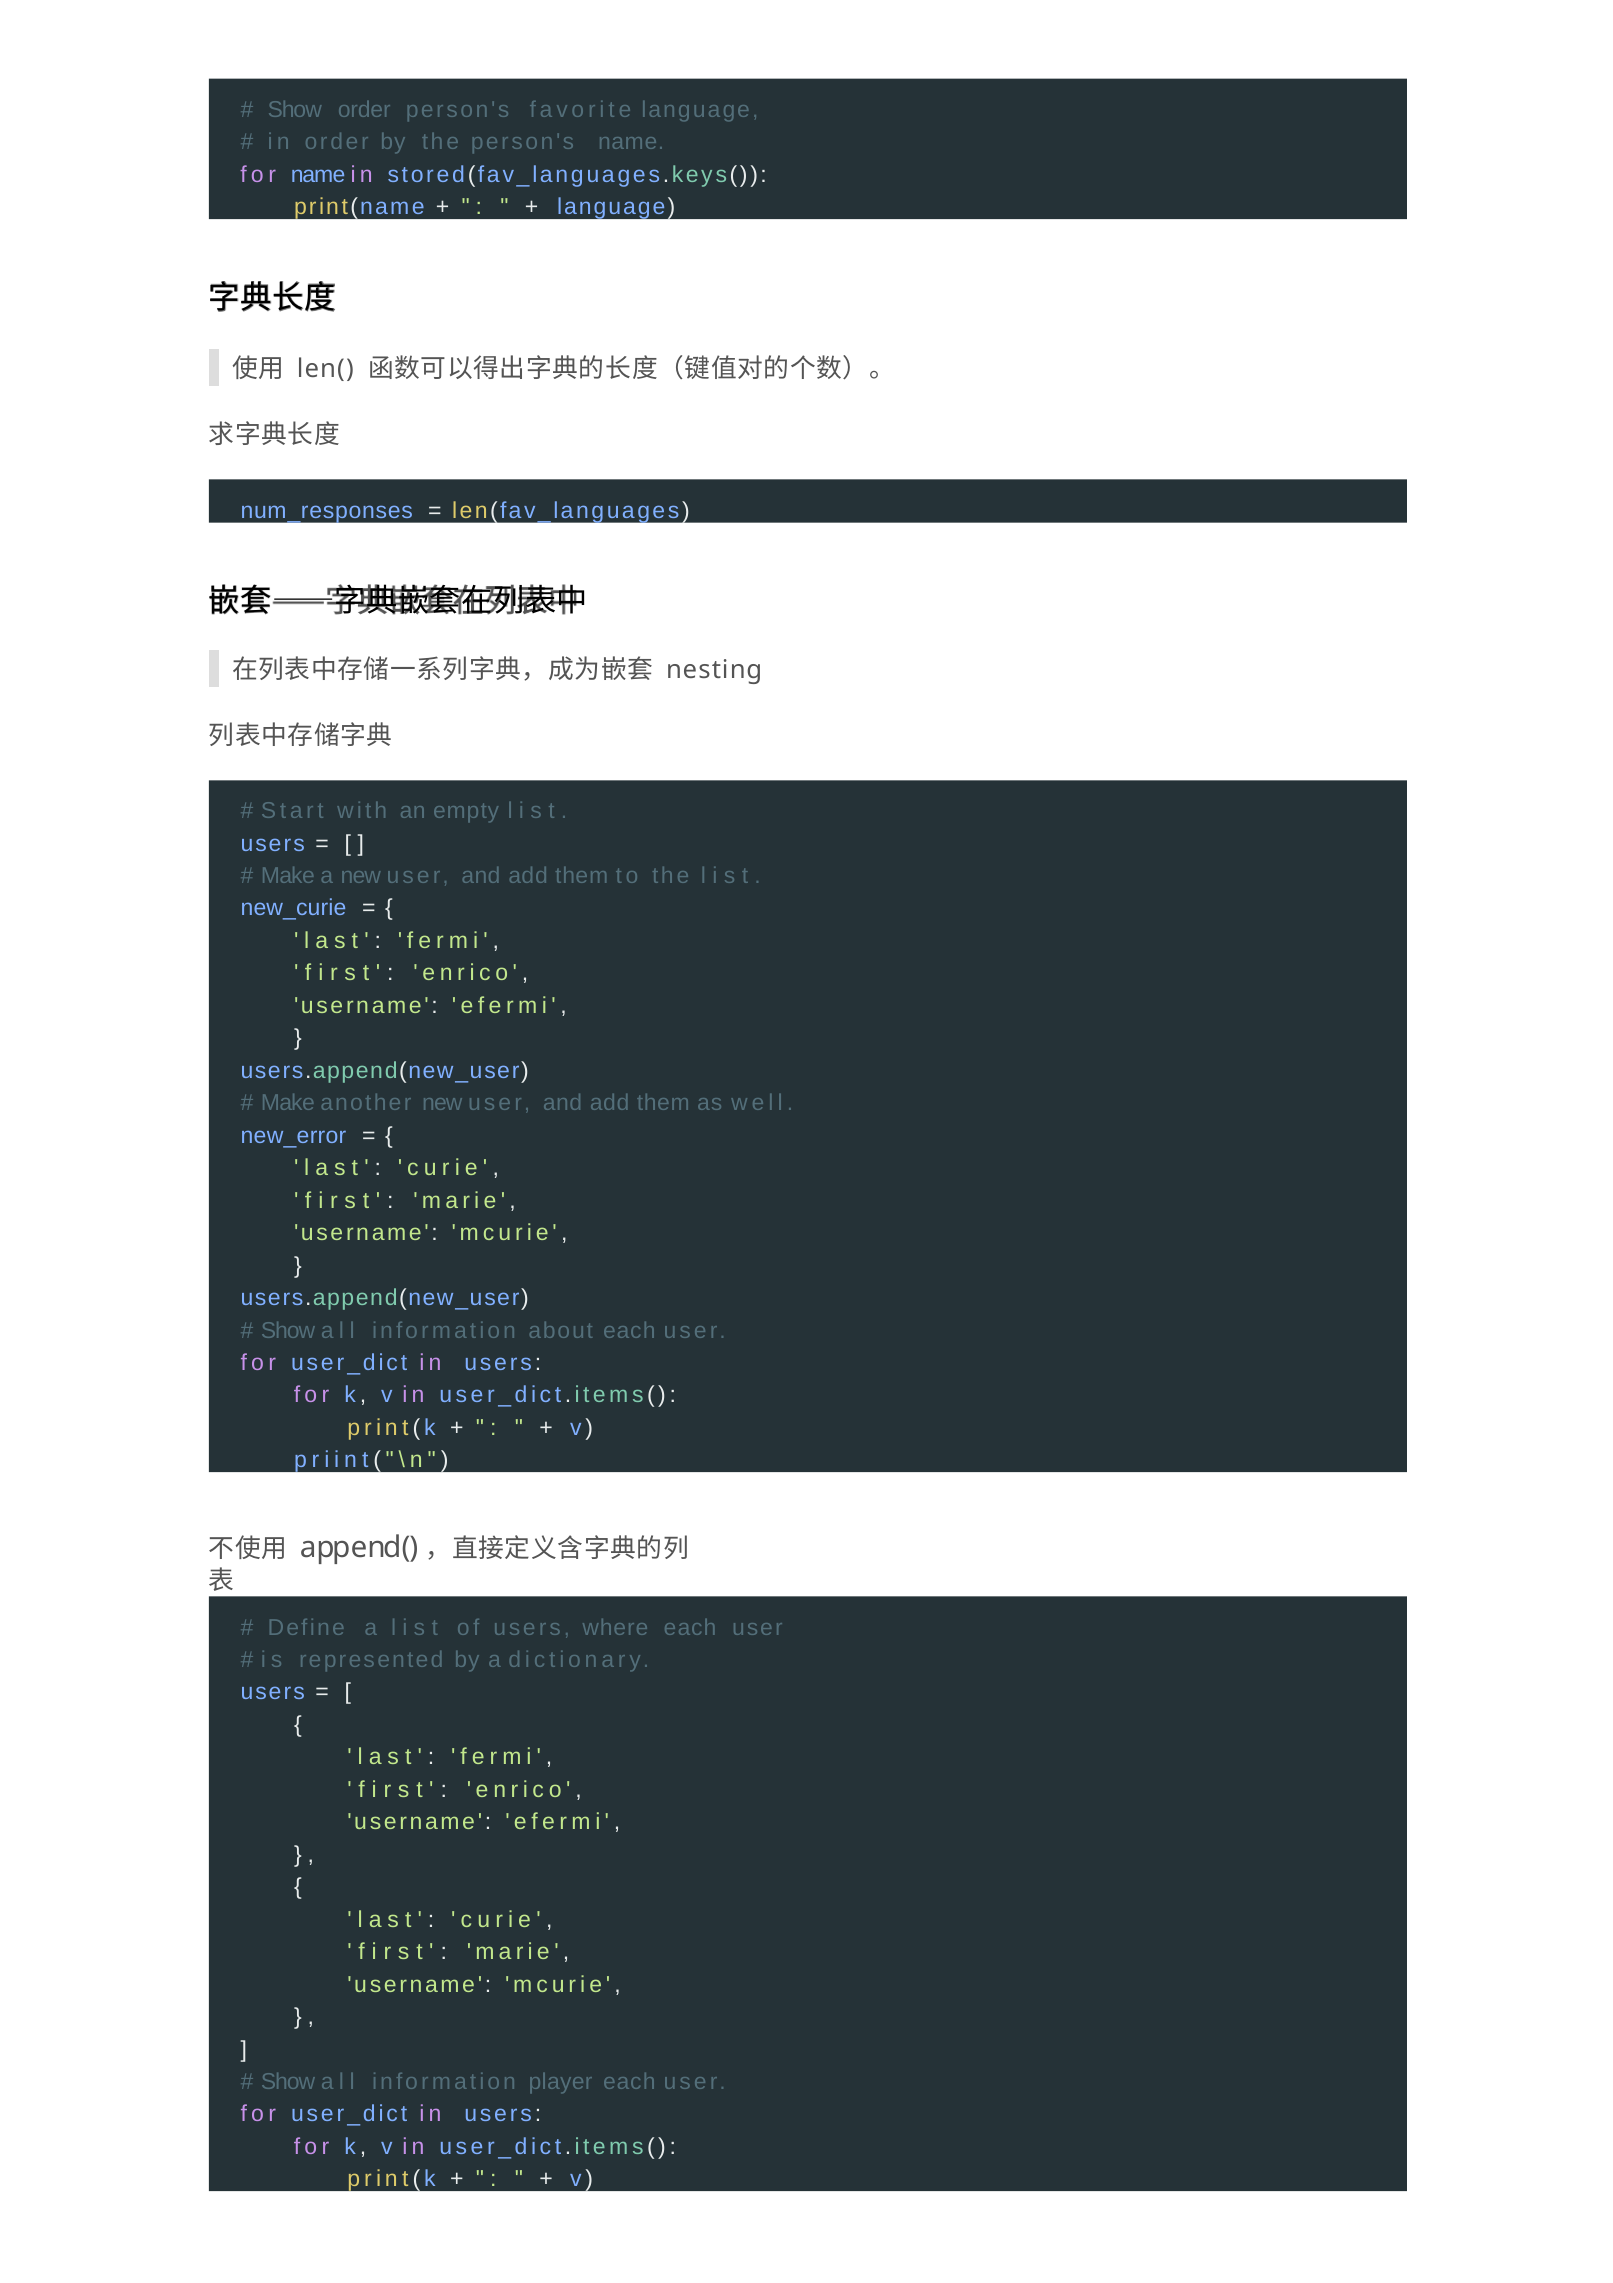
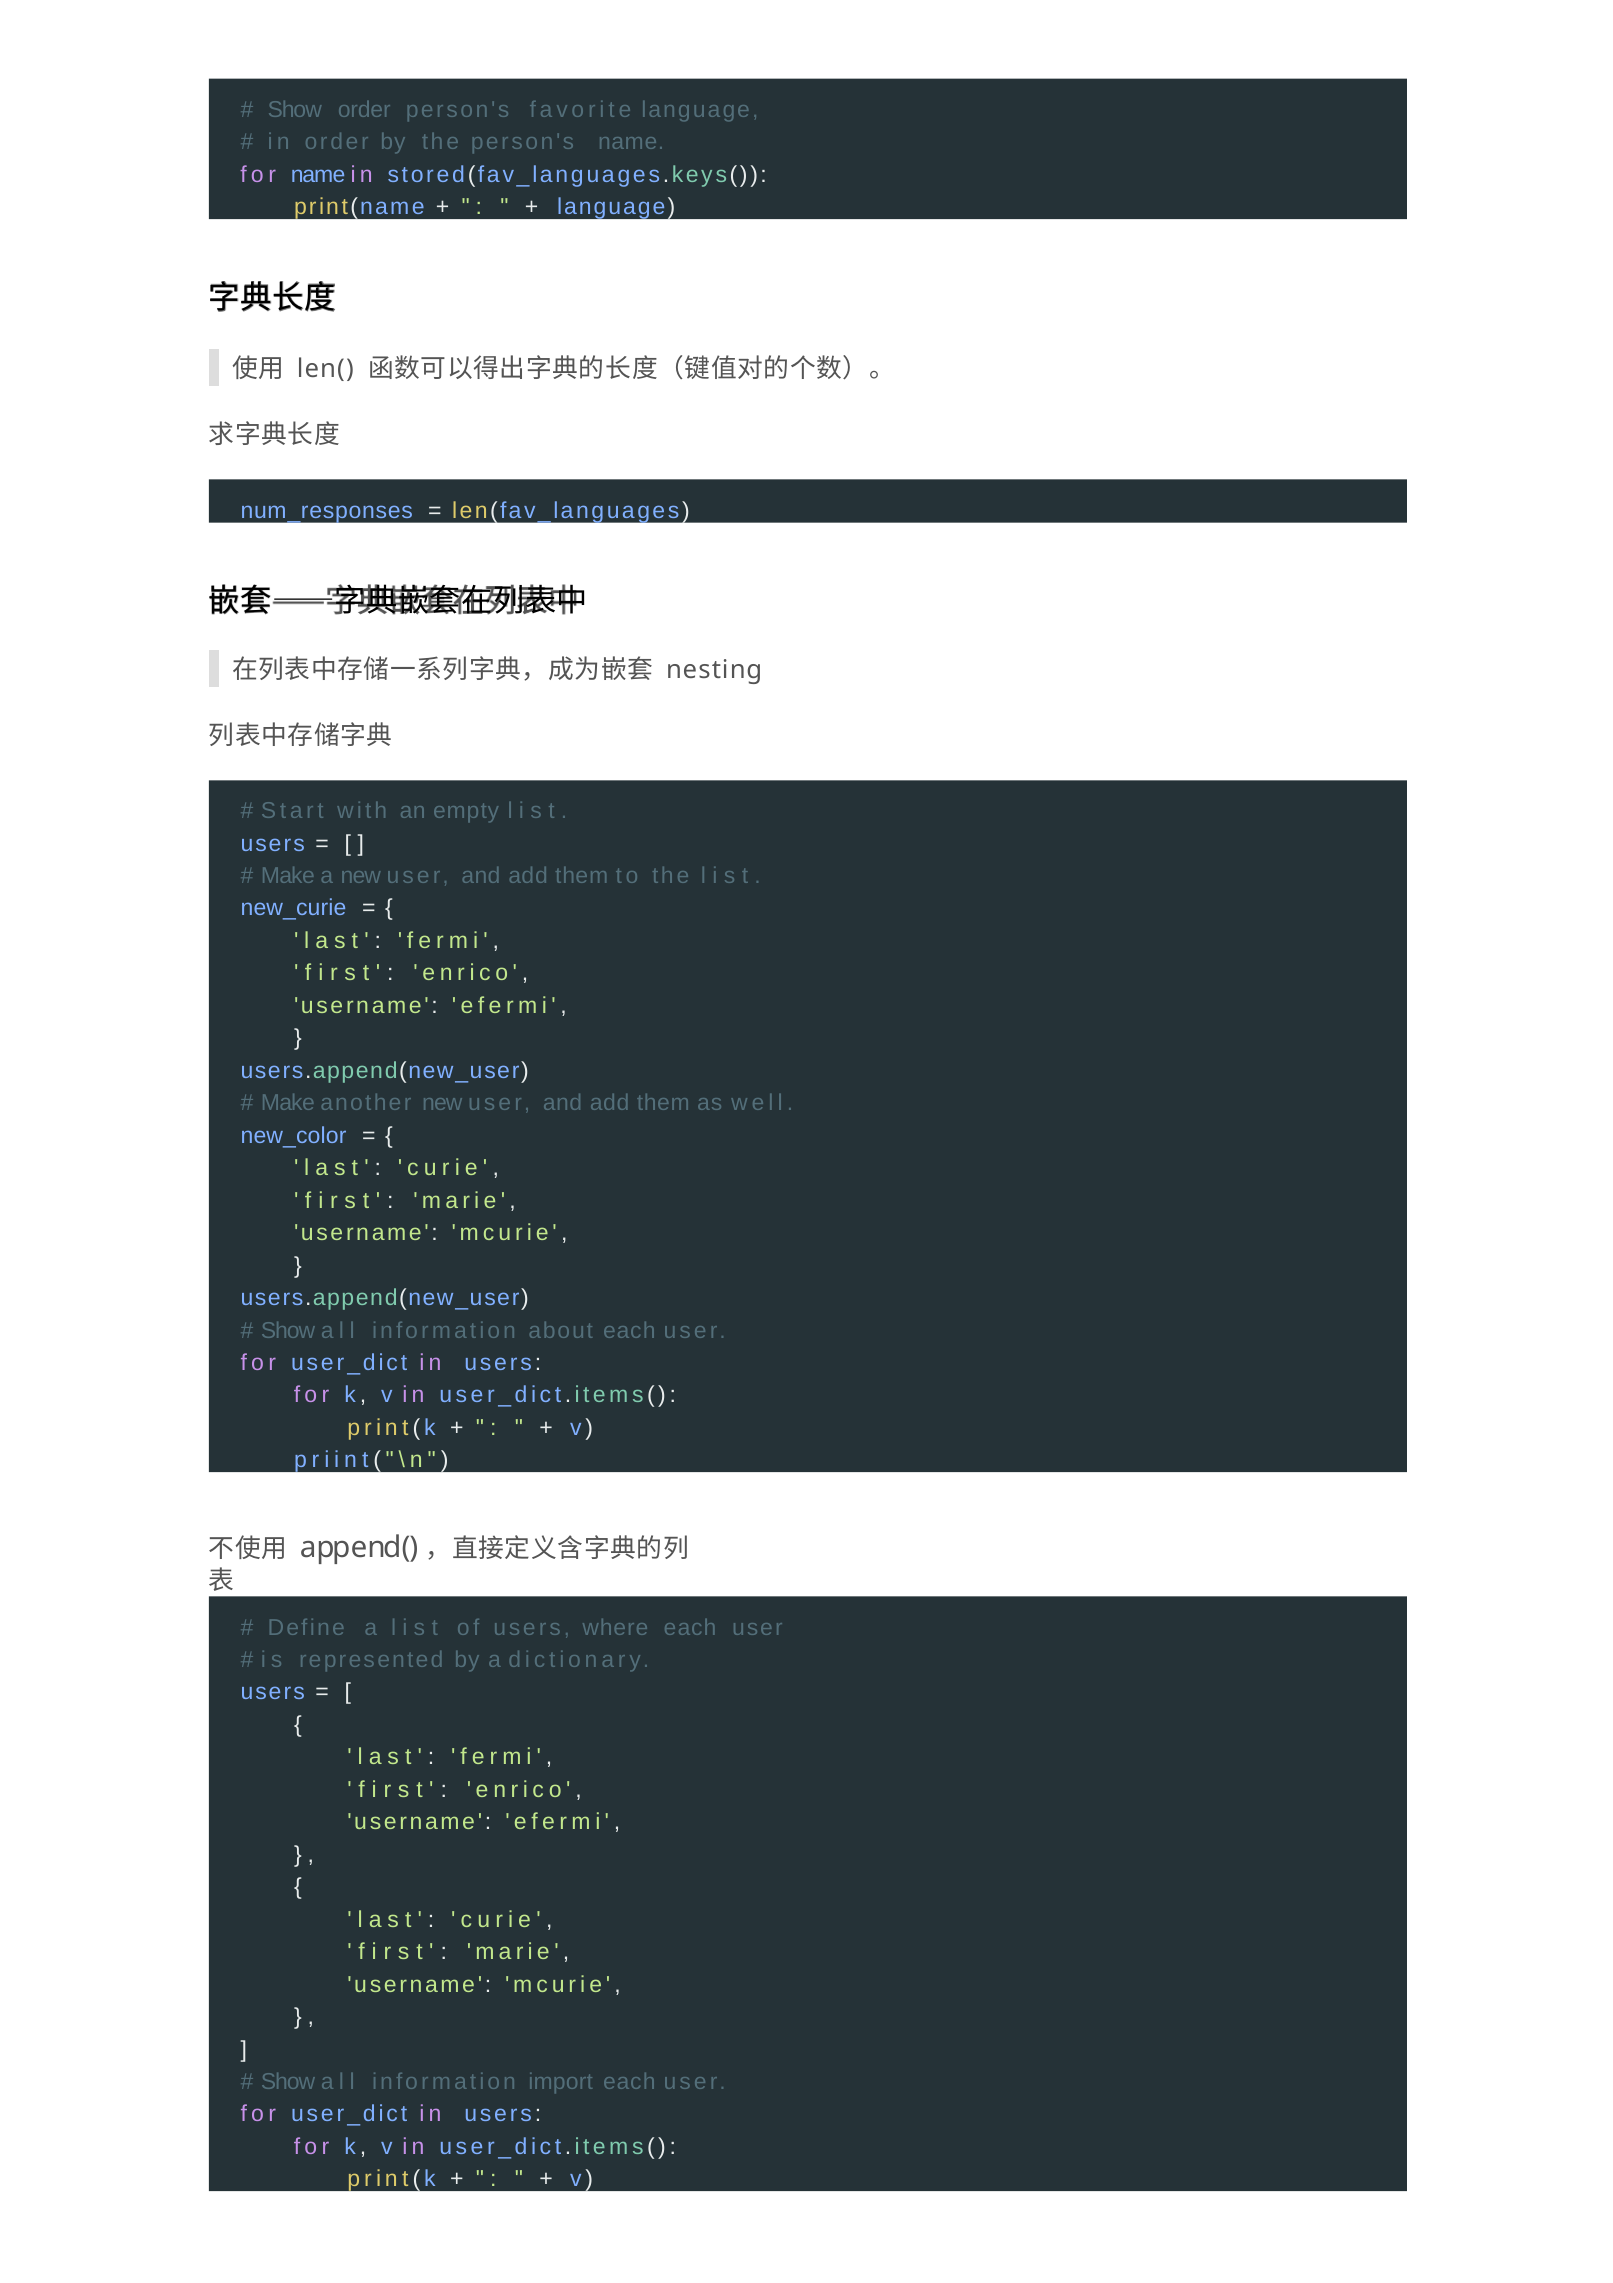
new_error: new_error -> new_color (294, 1135)
player: player -> import (561, 2082)
